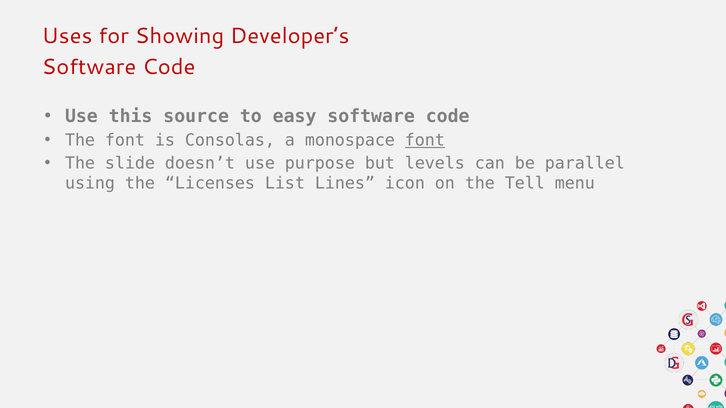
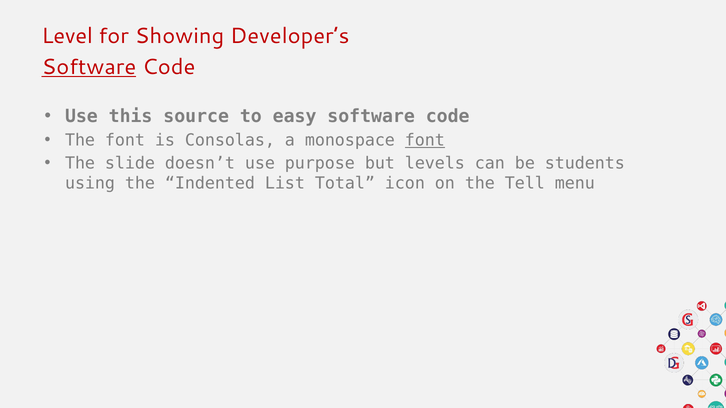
Uses: Uses -> Level (67, 36)
Software underline: none -> present (89, 67)
parallel: parallel -> students (585, 164)
Licenses: Licenses -> Indented (210, 184)
Lines: Lines -> Total (345, 184)
